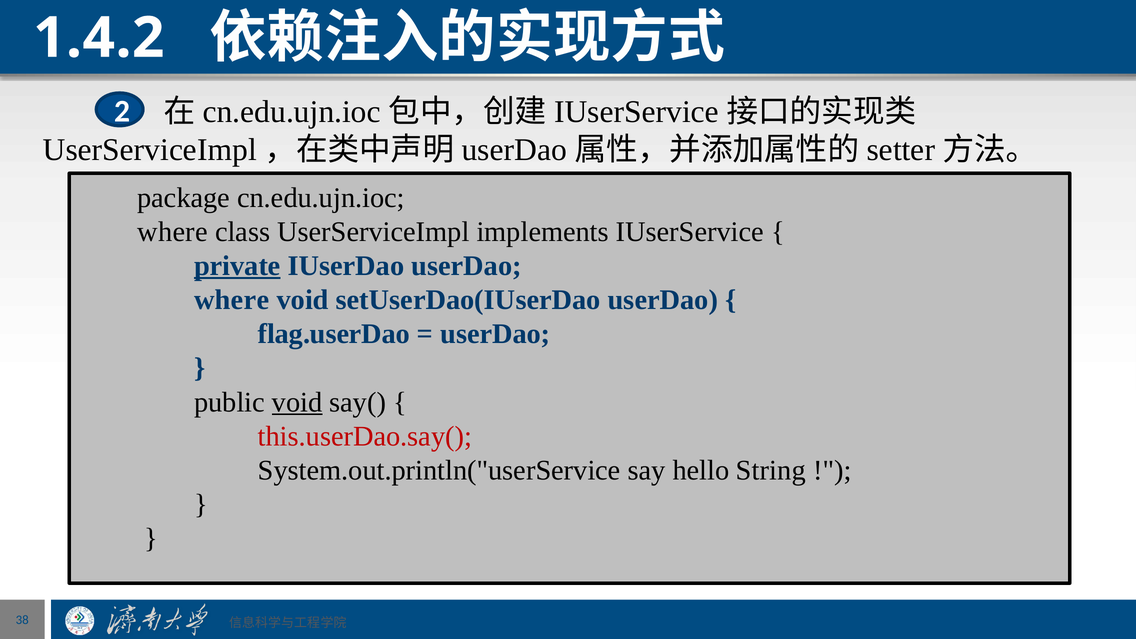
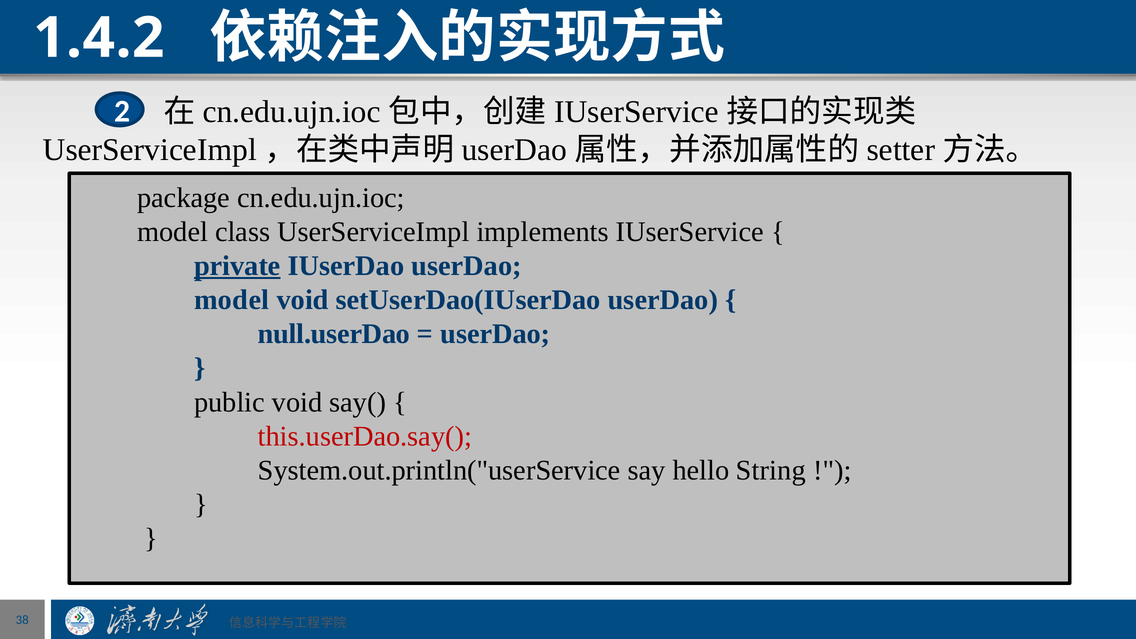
where: where -> model (173, 232)
where: where -> model (232, 300)
flag.userDao: flag.userDao -> null.userDao (334, 334)
void underline: present -> none (297, 402)
